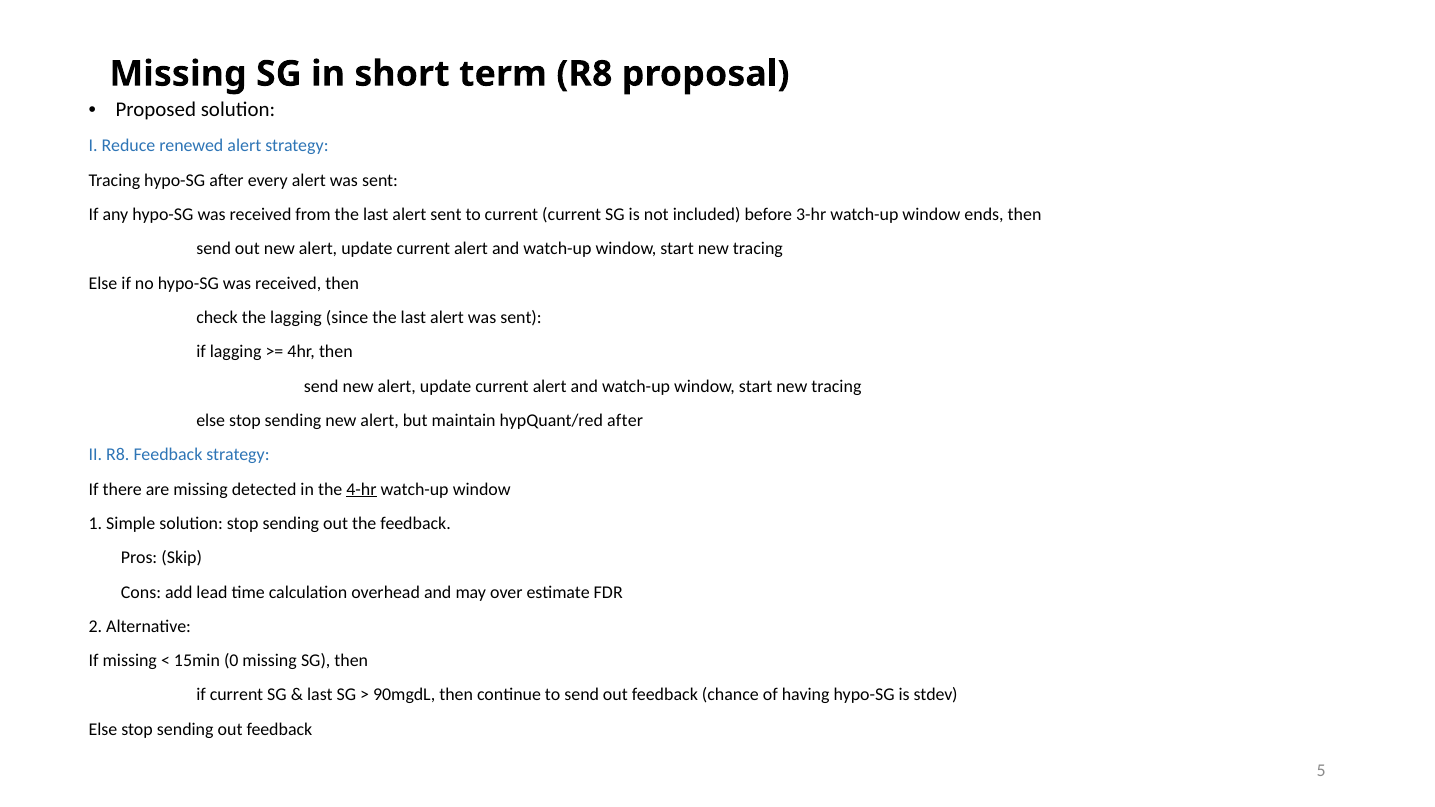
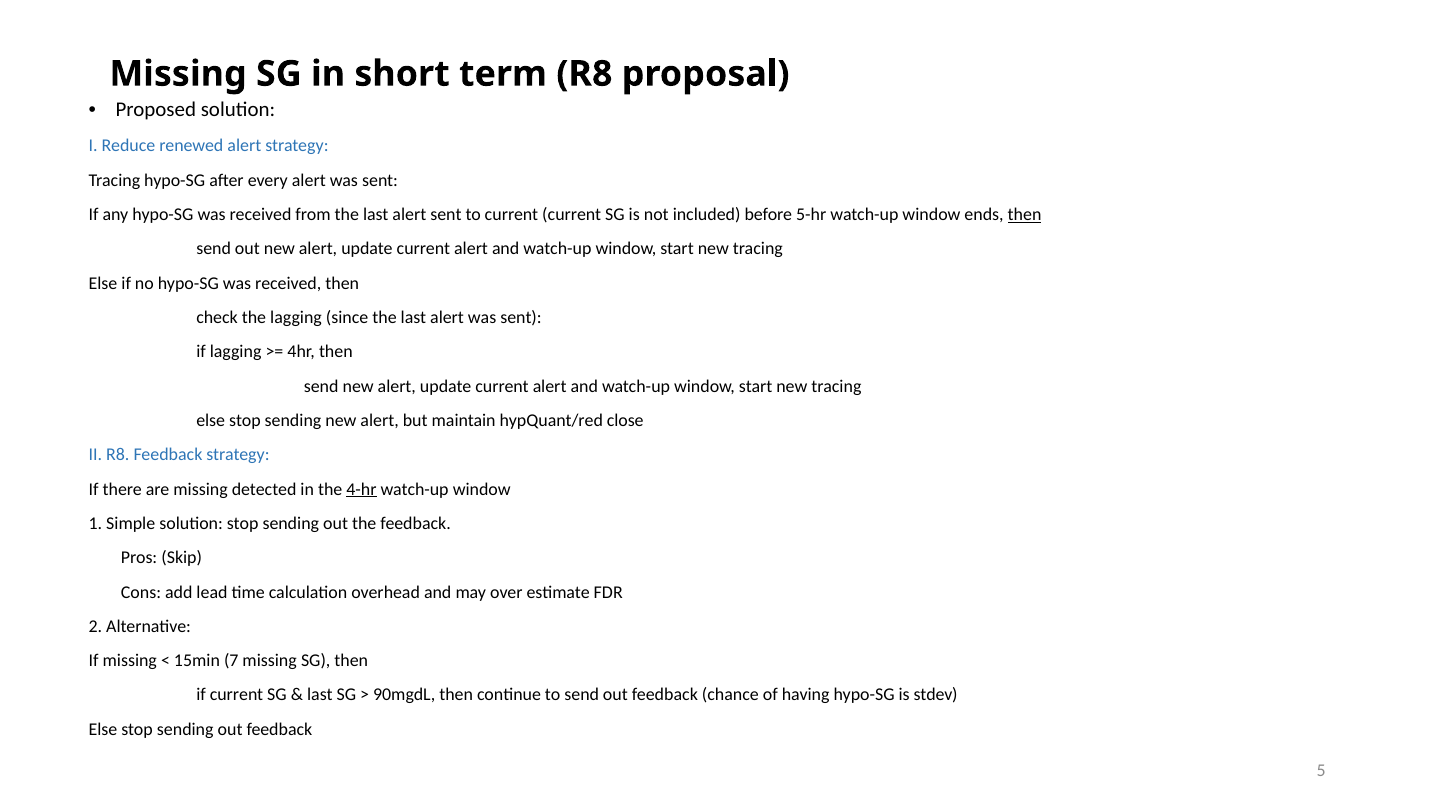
3-hr: 3-hr -> 5-hr (811, 215)
then underline: none -> present (1025, 215)
hypQuant/red after: after -> close (625, 421)
0: 0 -> 7 (231, 661)
